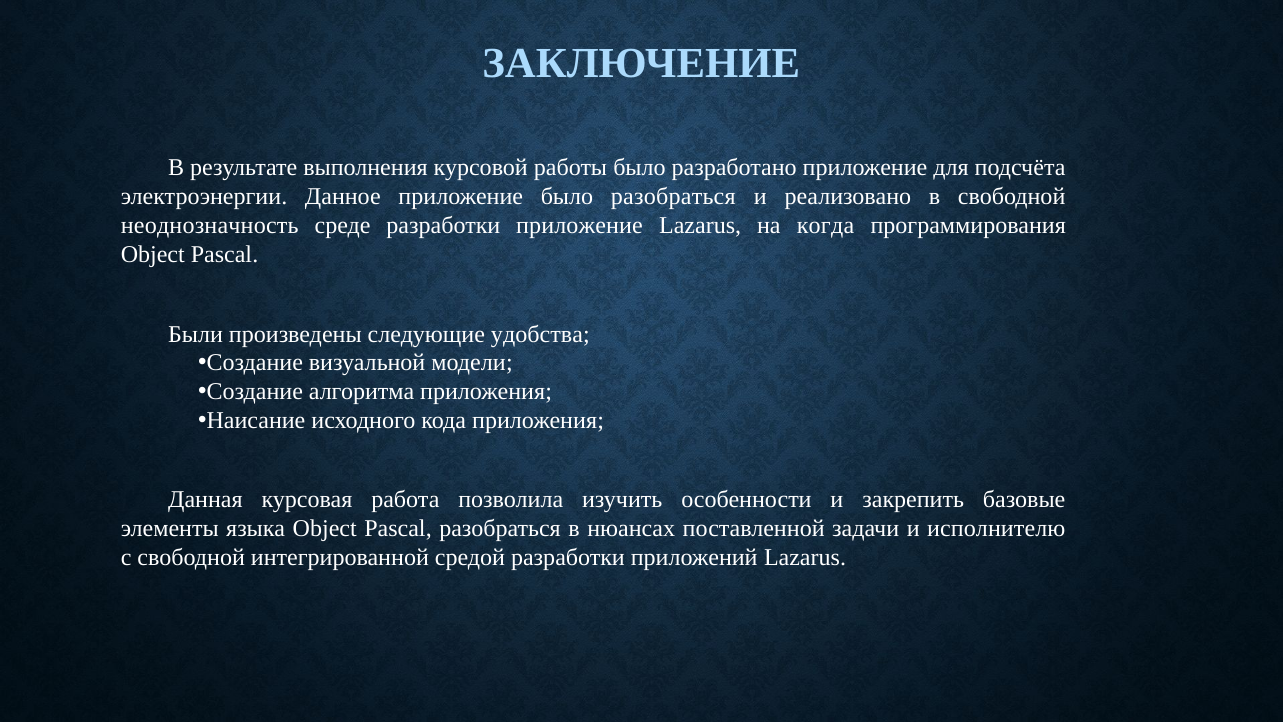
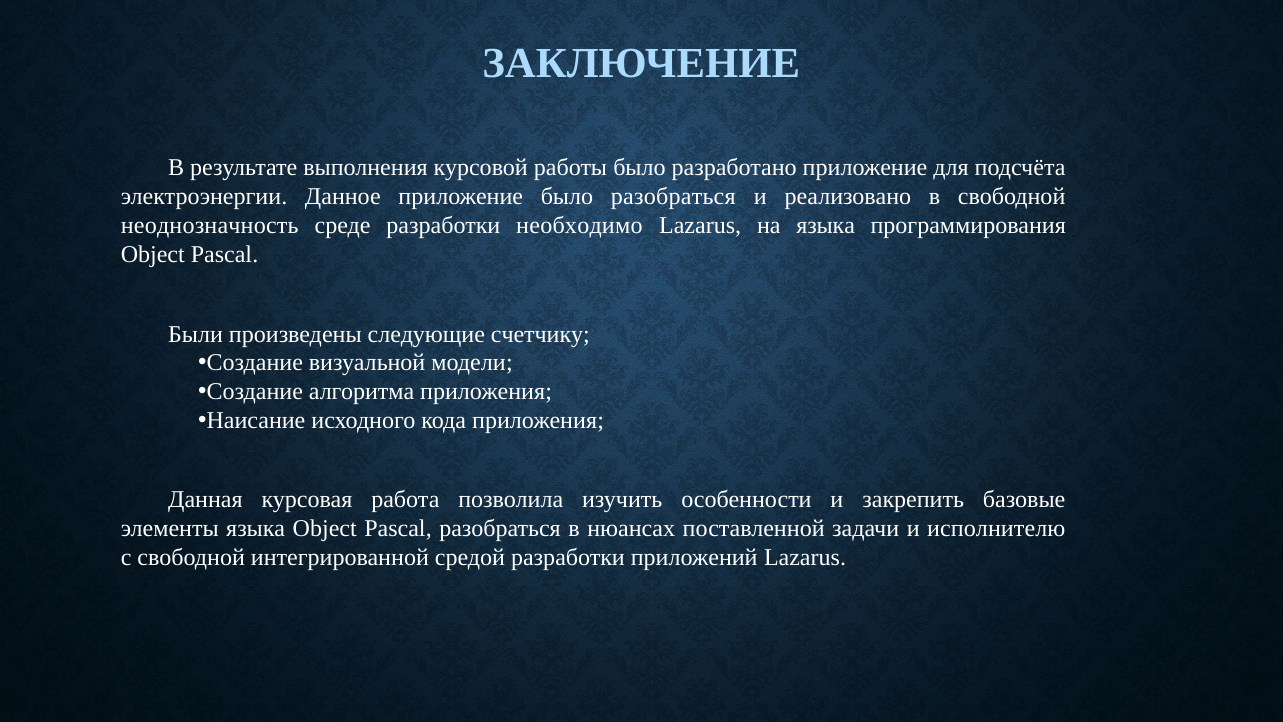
разработки приложение: приложение -> необходимо (579, 225)
на когда: когда -> языка (826, 225)
удобства: удобства -> счетчику (540, 334)
